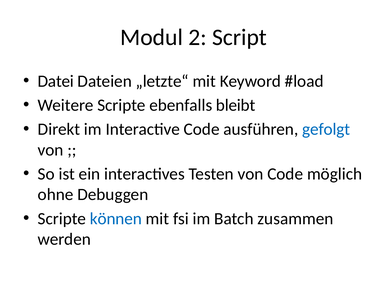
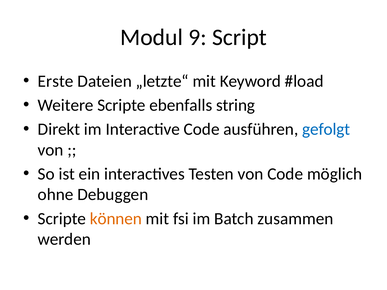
2: 2 -> 9 (197, 37)
Datei: Datei -> Erste (56, 81)
bleibt: bleibt -> string (236, 105)
können colour: blue -> orange (116, 219)
